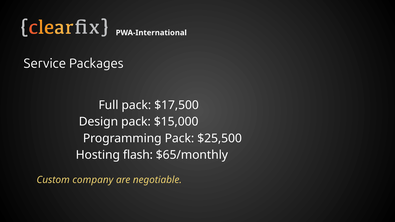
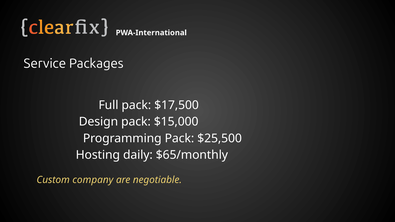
flash: flash -> daily (138, 155)
